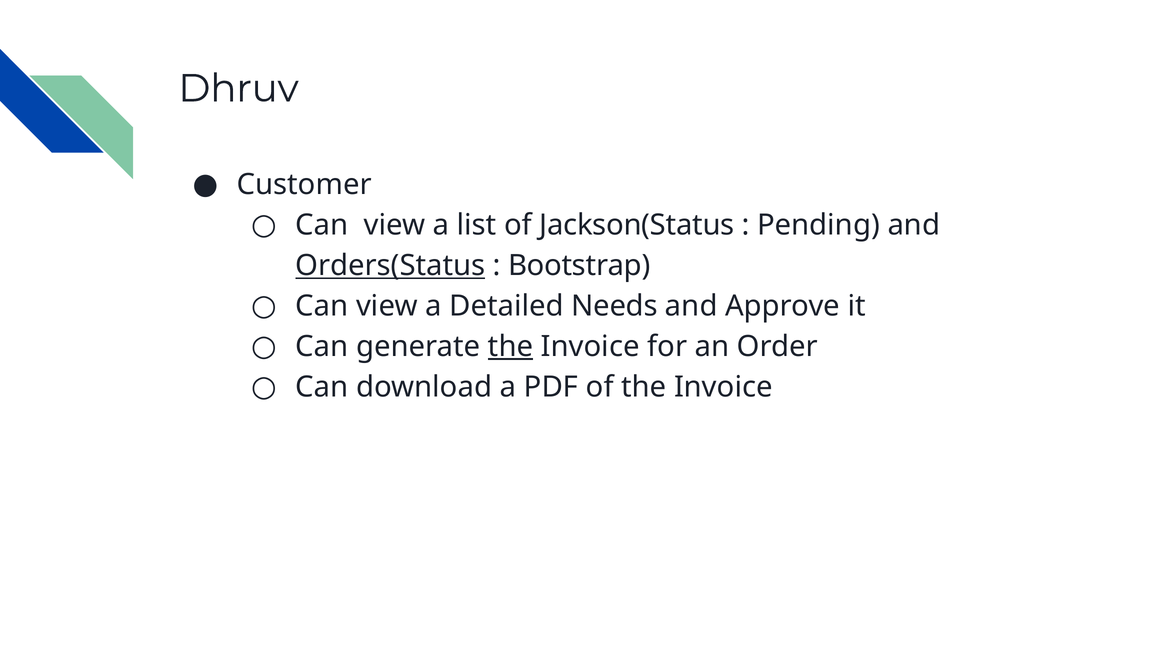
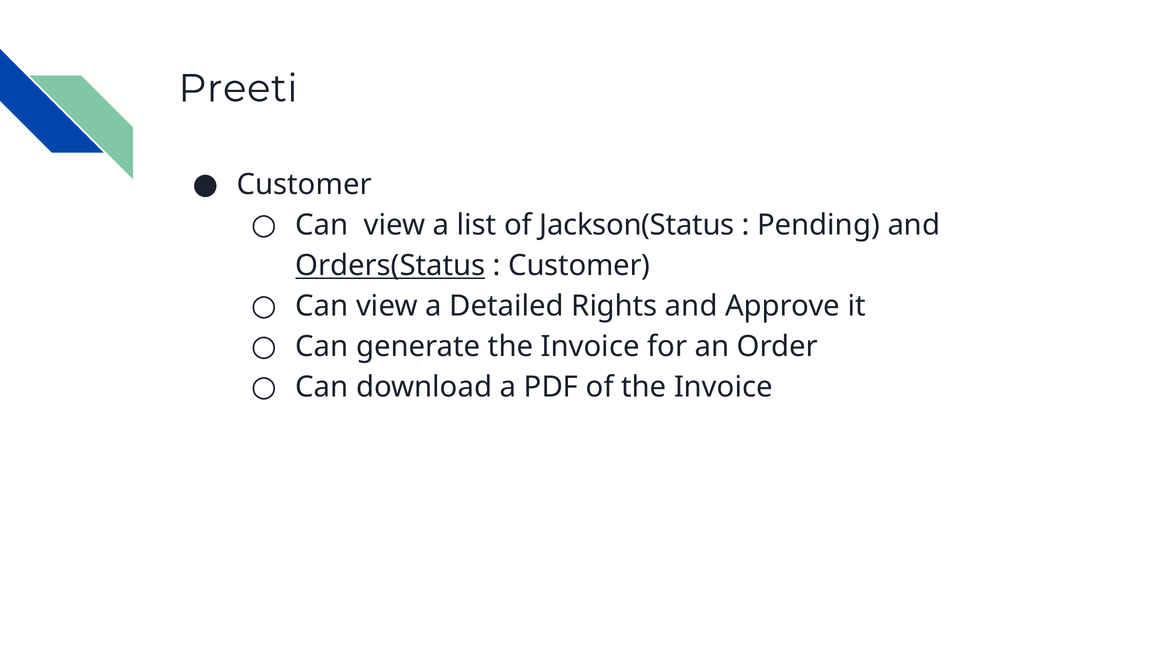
Dhruv: Dhruv -> Preeti (238, 88)
Bootstrap: Bootstrap -> Customer (579, 265)
Needs: Needs -> Rights (614, 306)
the underline: present -> none (511, 346)
